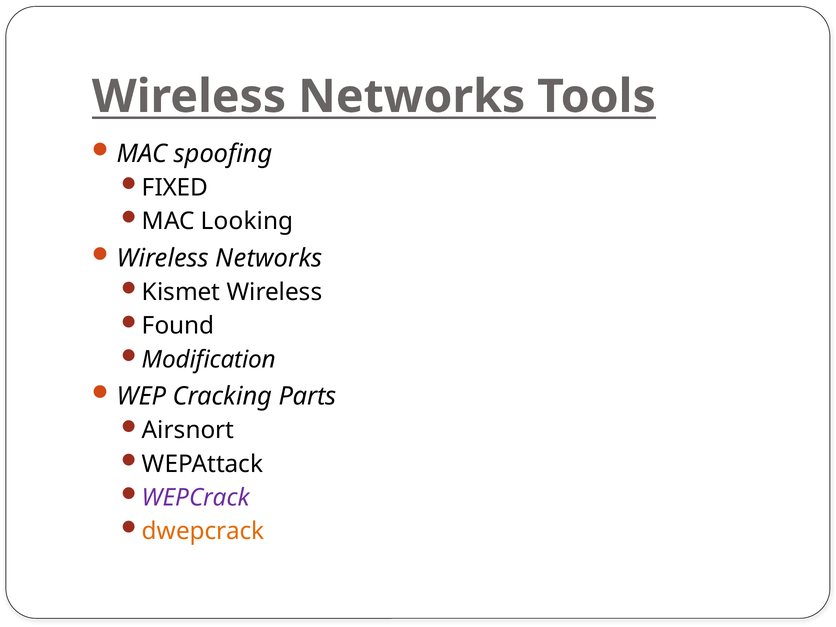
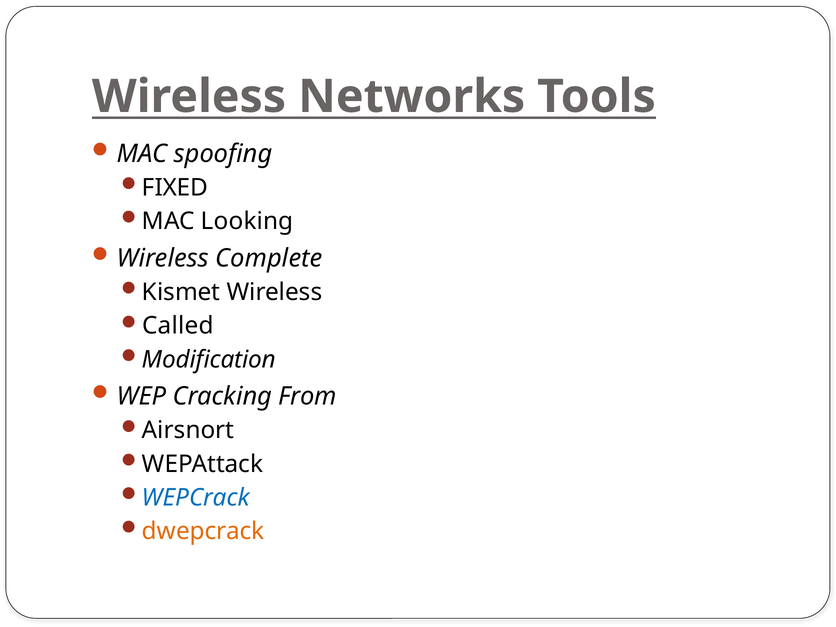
Networks: Networks -> Complete (269, 258)
Found: Found -> Called (178, 326)
Parts: Parts -> From (307, 396)
WEPCrack colour: purple -> blue (196, 498)
